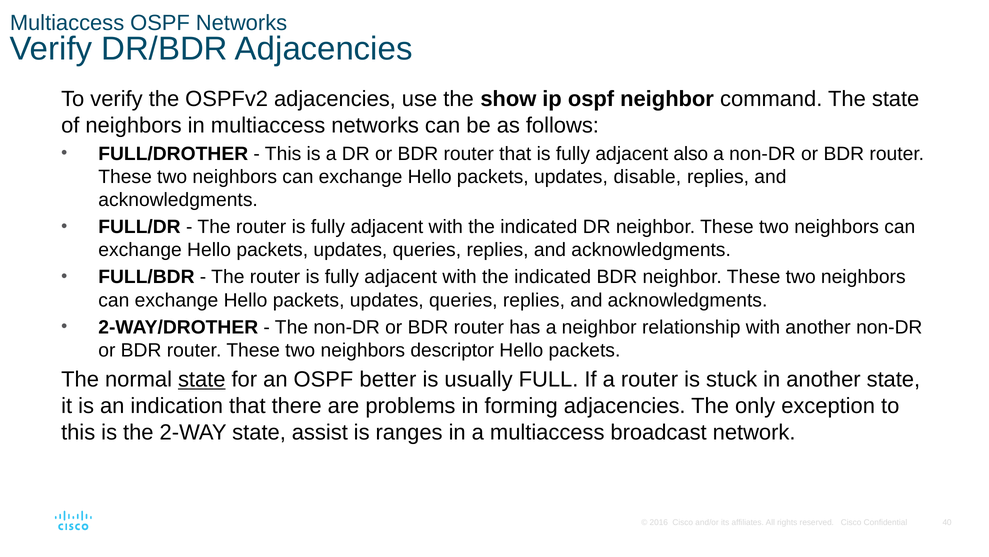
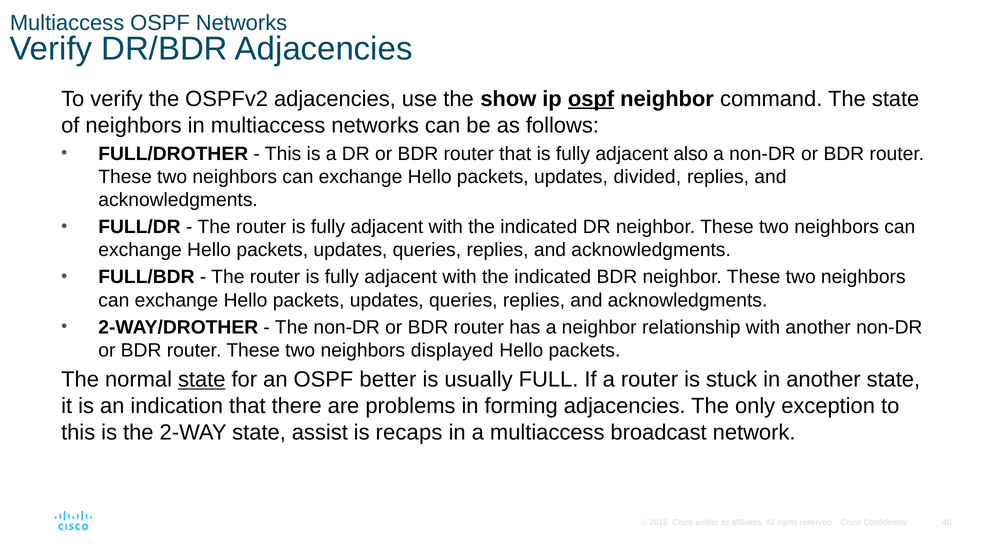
ospf underline: none -> present (591, 99)
disable: disable -> divided (647, 177)
descriptor: descriptor -> displayed (452, 350)
ranges: ranges -> recaps (409, 432)
